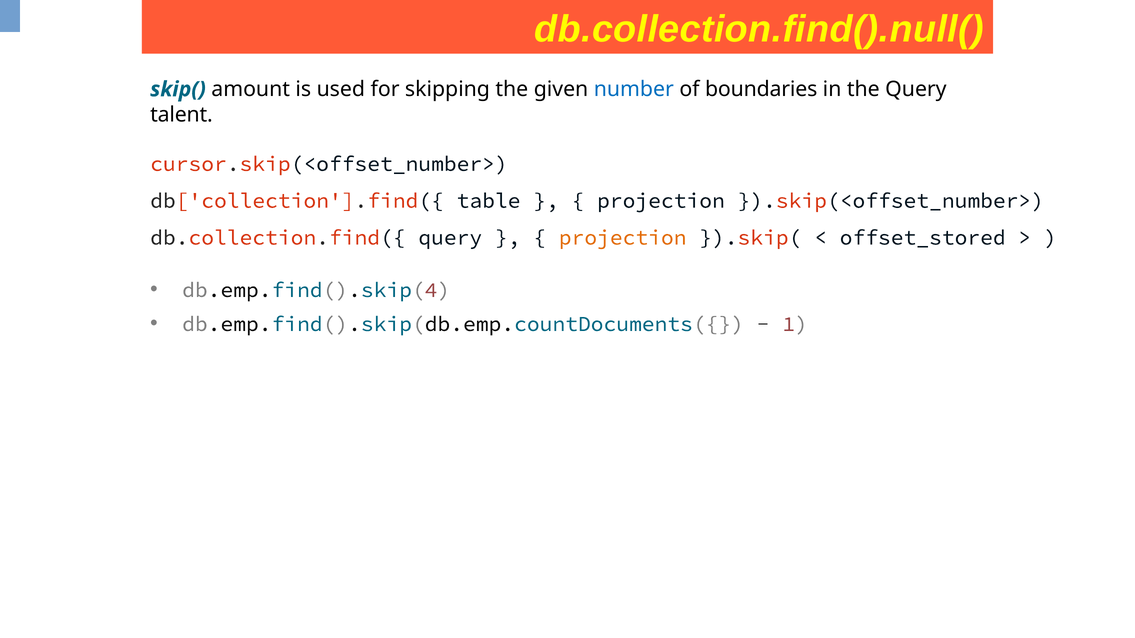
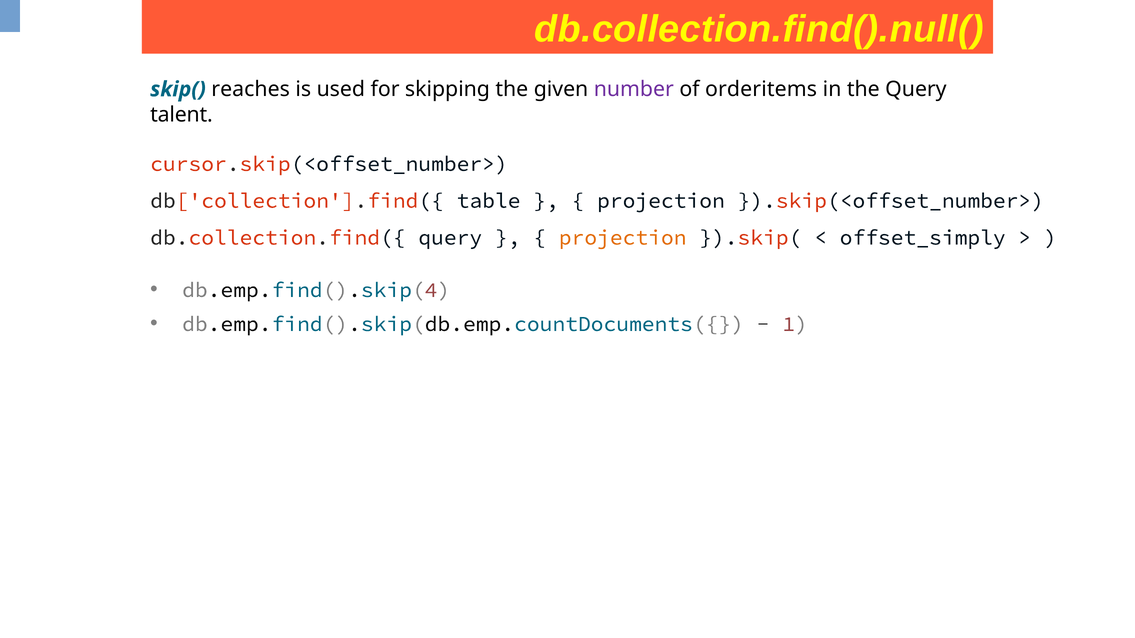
amount: amount -> reaches (251, 89)
number colour: blue -> purple (634, 89)
boundaries: boundaries -> orderitems (761, 89)
offset_stored: offset_stored -> offset_simply (923, 238)
